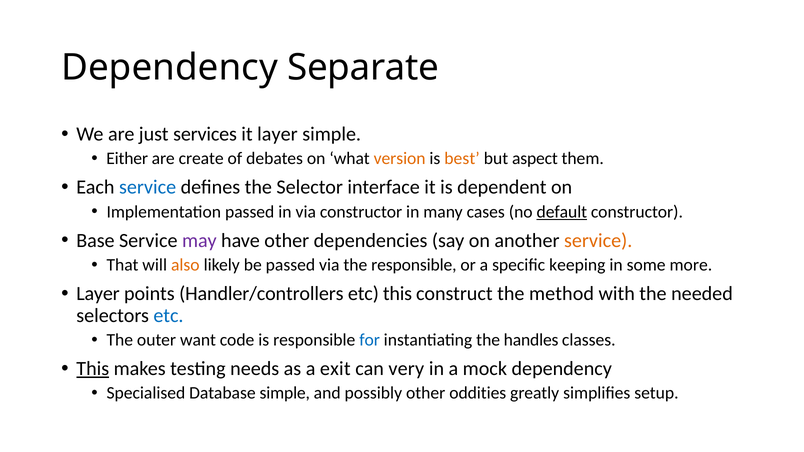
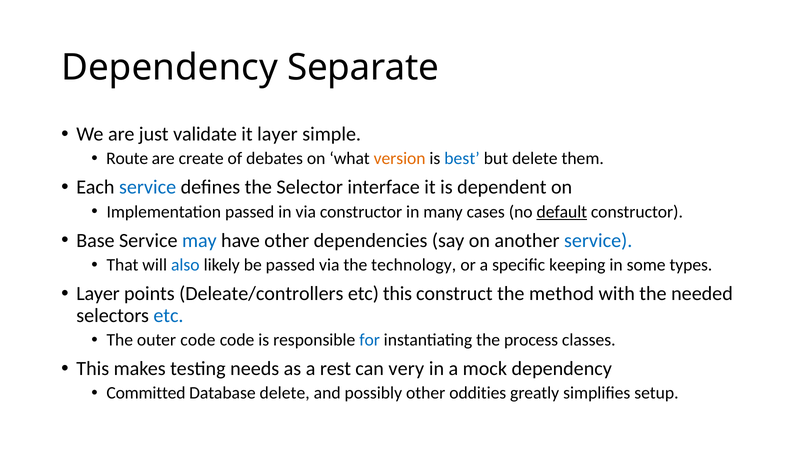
services: services -> validate (205, 134)
Either: Either -> Route (127, 159)
best colour: orange -> blue (462, 159)
but aspect: aspect -> delete (535, 159)
may colour: purple -> blue (199, 241)
service colour: orange -> blue (598, 241)
also colour: orange -> blue (185, 265)
the responsible: responsible -> technology (414, 265)
more: more -> types (691, 265)
Handler/controllers: Handler/controllers -> Deleate/controllers (261, 294)
outer want: want -> code (198, 340)
handles: handles -> process (531, 340)
This underline: present -> none (93, 369)
exit: exit -> rest (335, 369)
Specialised: Specialised -> Committed (146, 393)
Database simple: simple -> delete (285, 393)
